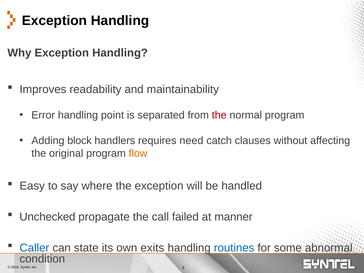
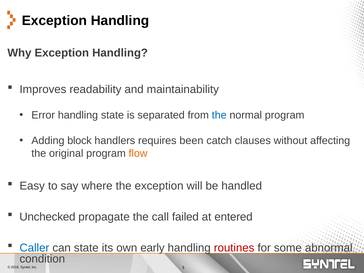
handling point: point -> state (112, 115)
the colour: red -> blue (219, 115)
need: need -> been (191, 141)
manner: manner -> entered (234, 217)
exits: exits -> early (152, 248)
routines colour: blue -> red (234, 248)
